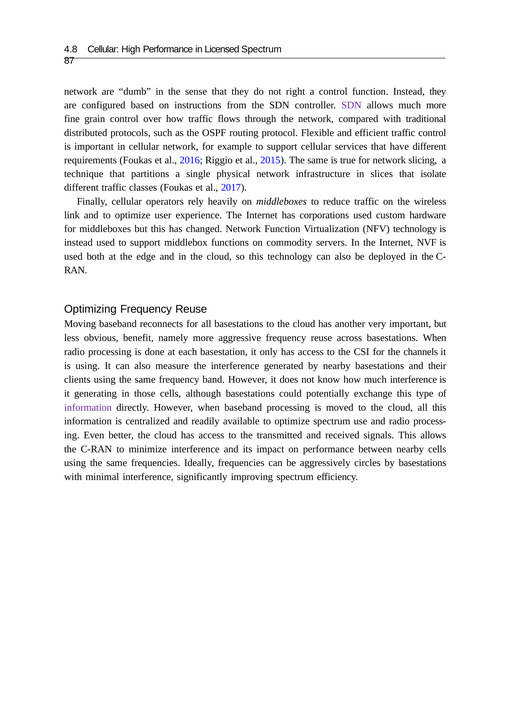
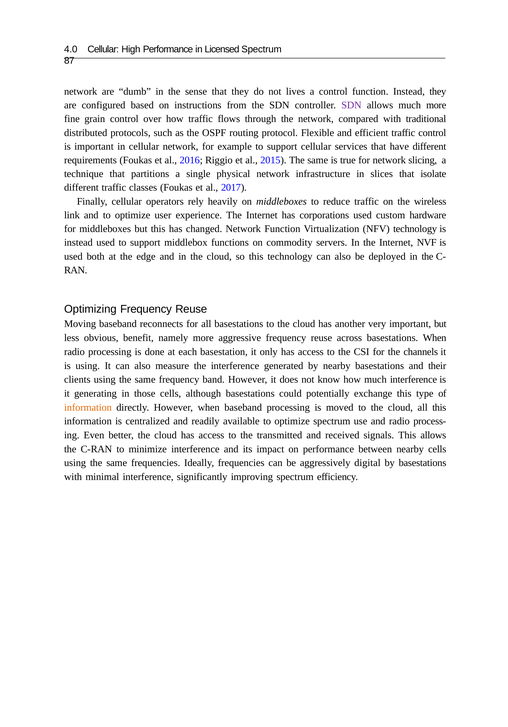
4.8: 4.8 -> 4.0 (71, 49)
right: right -> lives (296, 91)
information colour: purple -> orange (88, 407)
circles: circles -> digital (367, 463)
